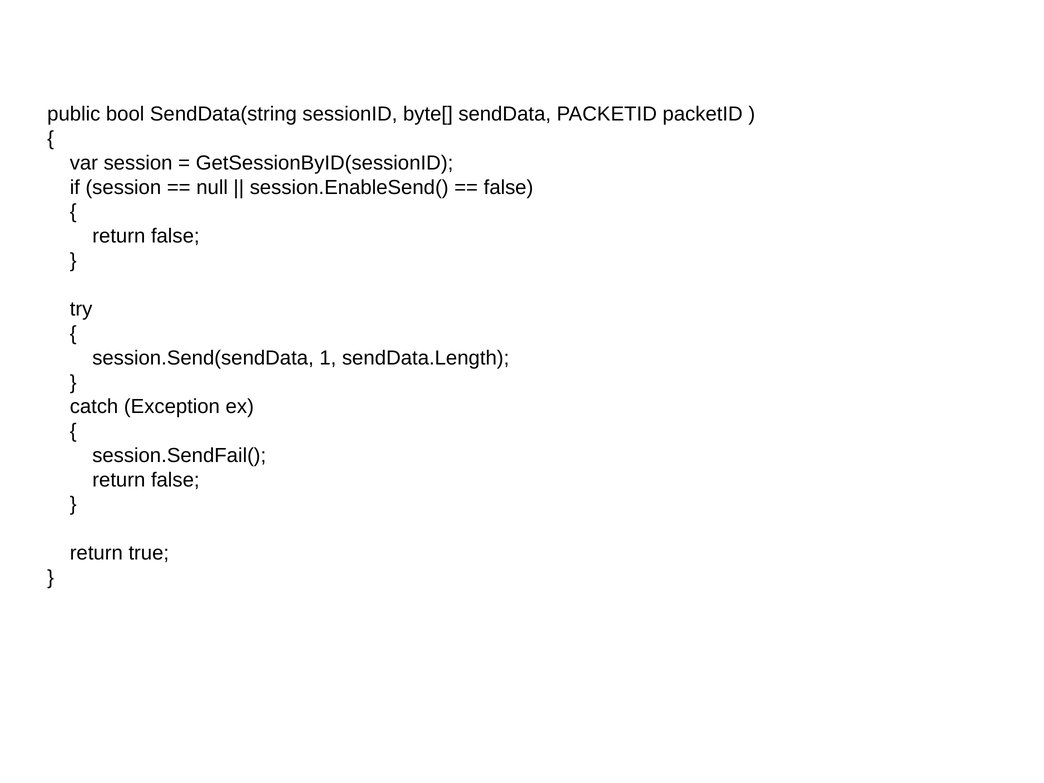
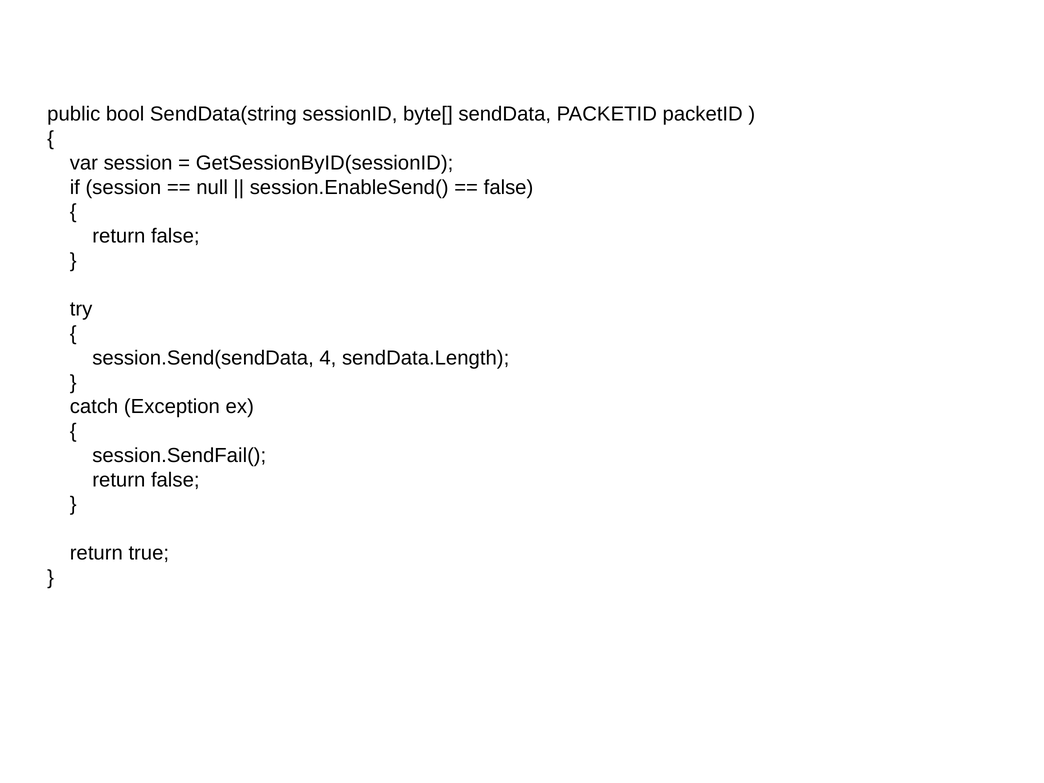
1: 1 -> 4 (328, 358)
